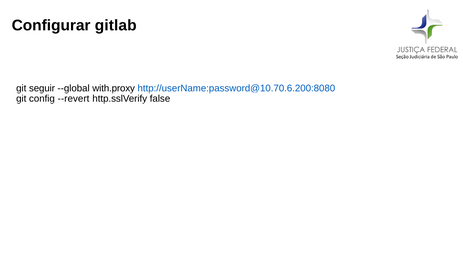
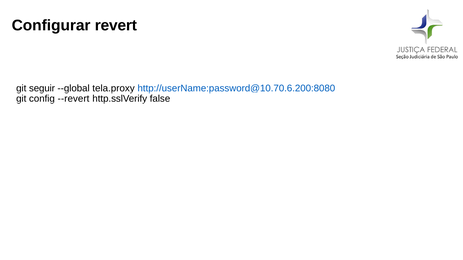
gitlab: gitlab -> revert (116, 25)
with.proxy: with.proxy -> tela.proxy (114, 88)
